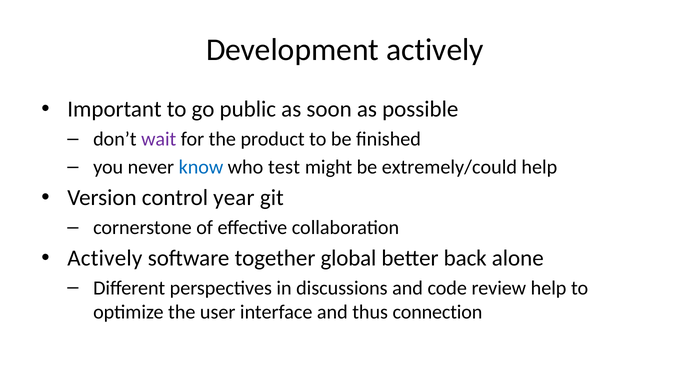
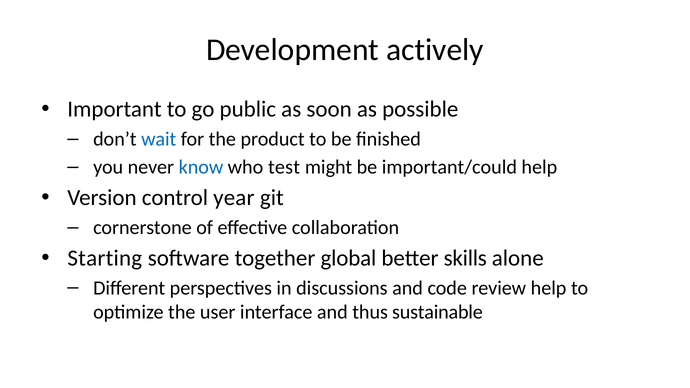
wait colour: purple -> blue (159, 139)
extremely/could: extremely/could -> important/could (449, 167)
Actively: Actively -> Starting (105, 258)
back: back -> skills (465, 258)
connection: connection -> sustainable (437, 312)
